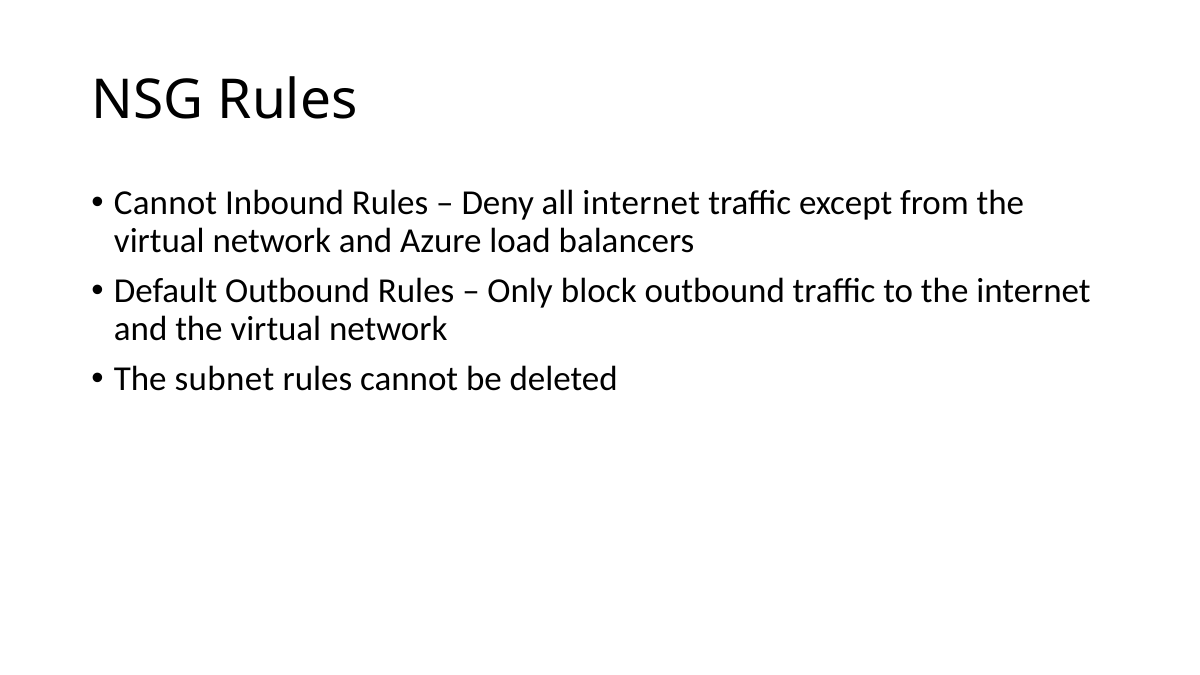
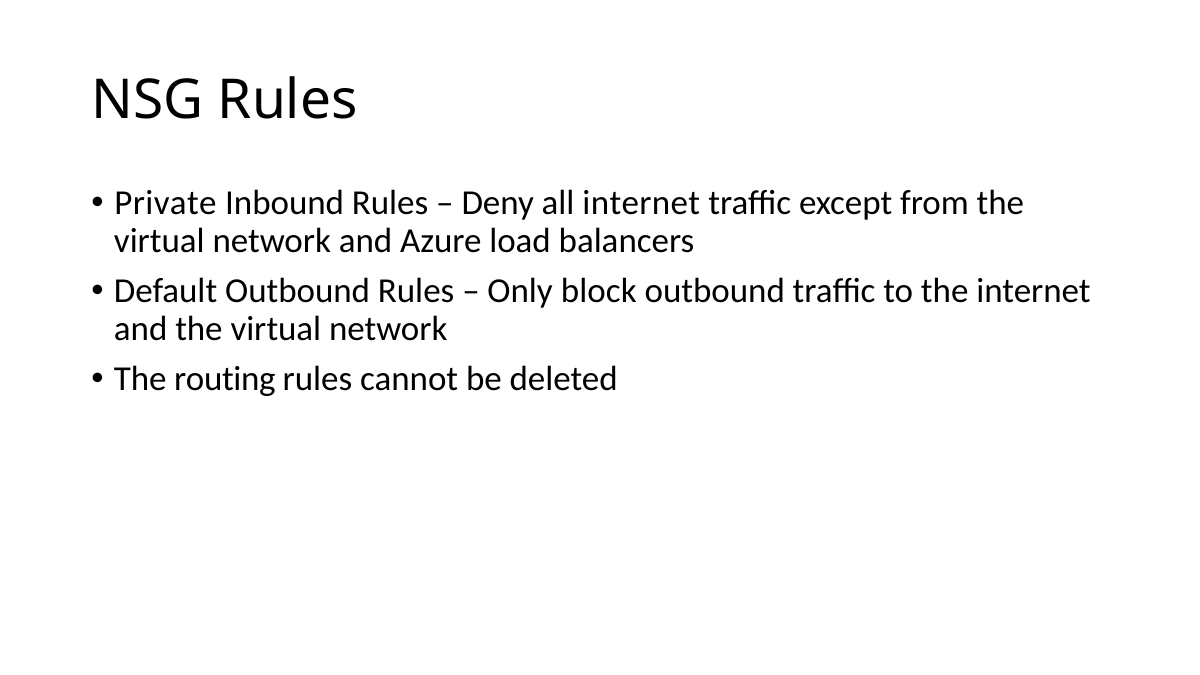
Cannot: Cannot -> Private (165, 203)
subnet: subnet -> routing (225, 379)
